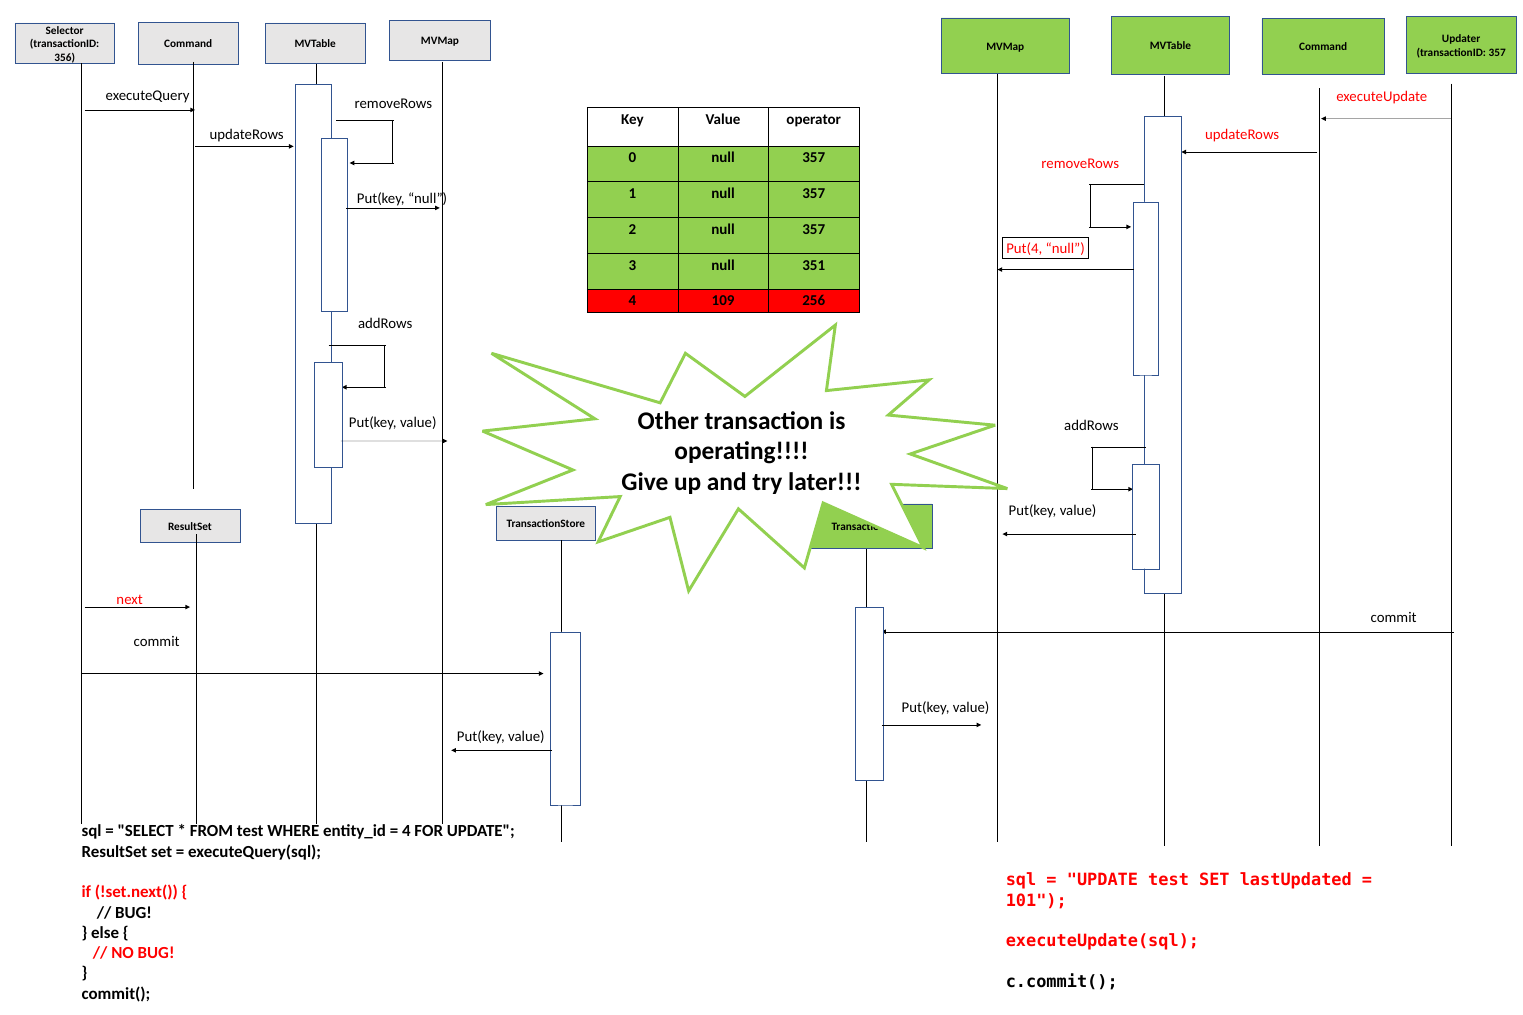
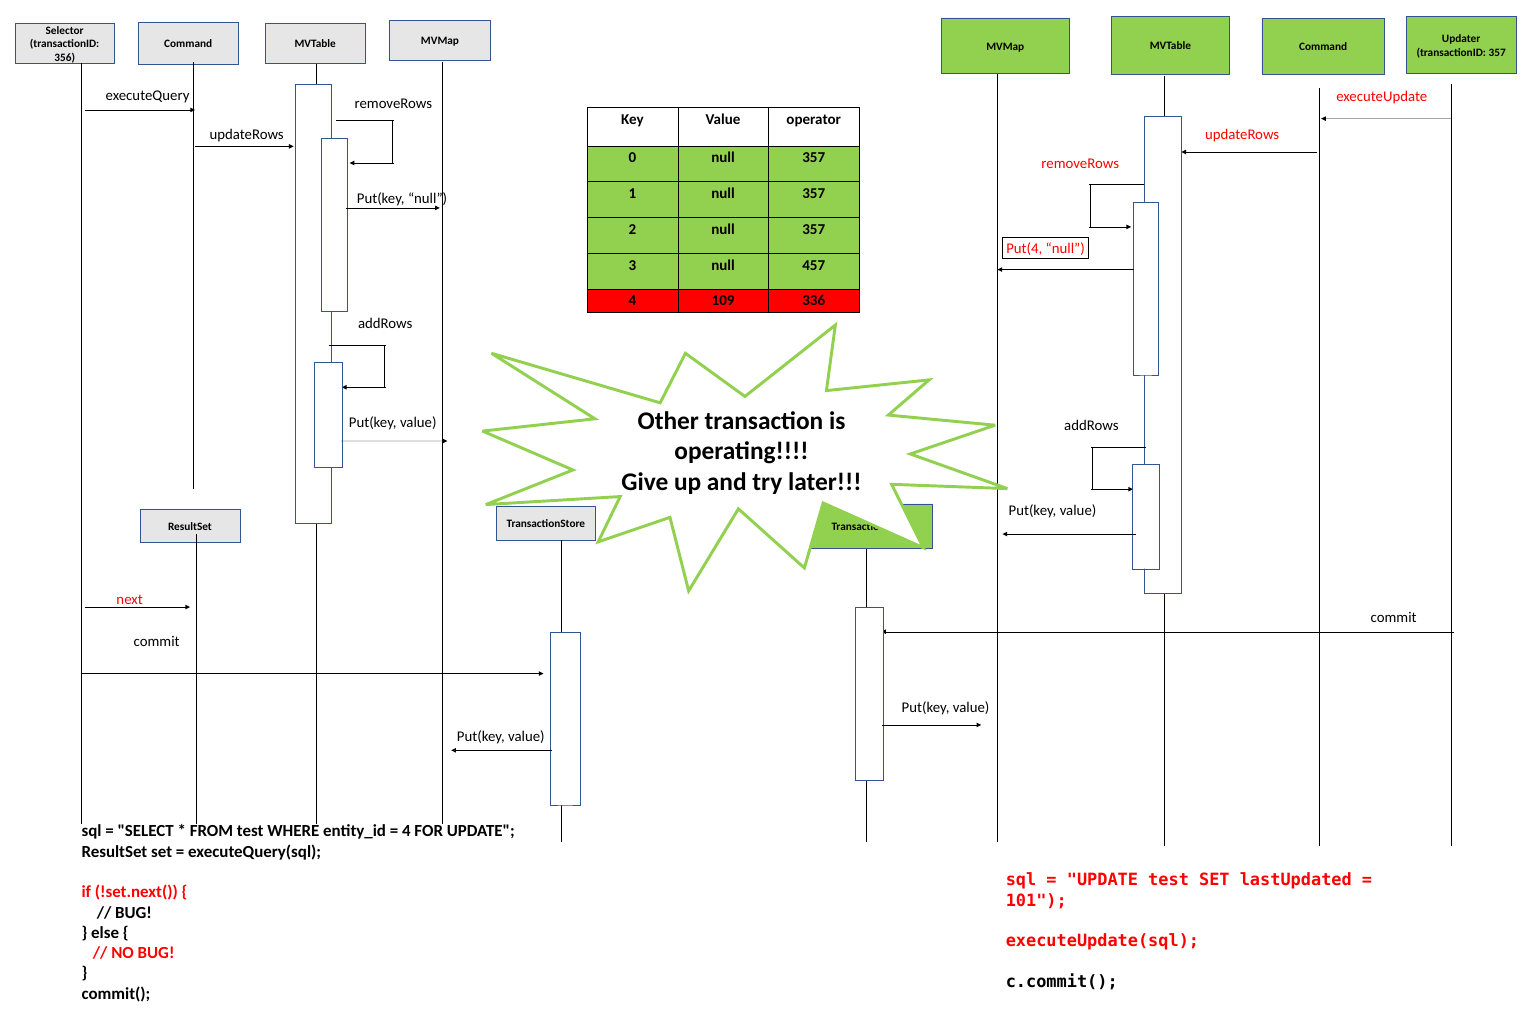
351: 351 -> 457 (814, 265)
256: 256 -> 336 (814, 301)
